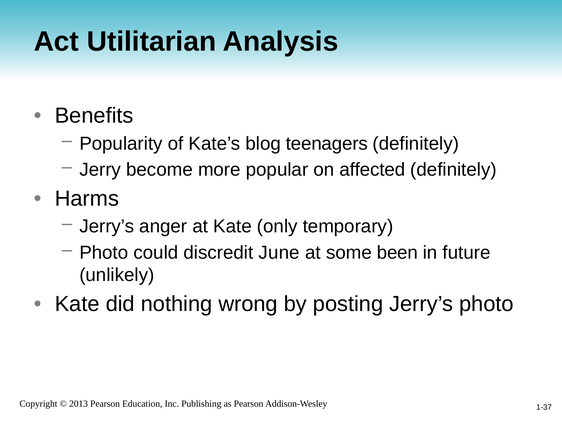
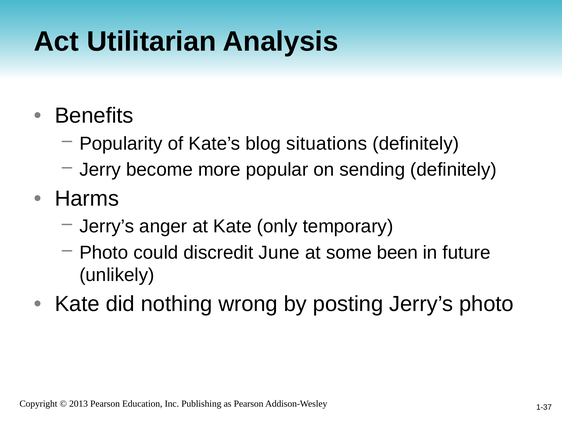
teenagers: teenagers -> situations (327, 144)
affected: affected -> sending (372, 170)
